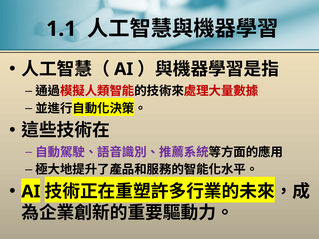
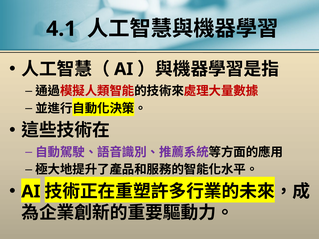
1.1: 1.1 -> 4.1 (61, 29)
